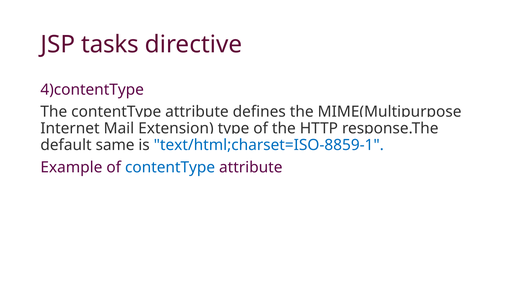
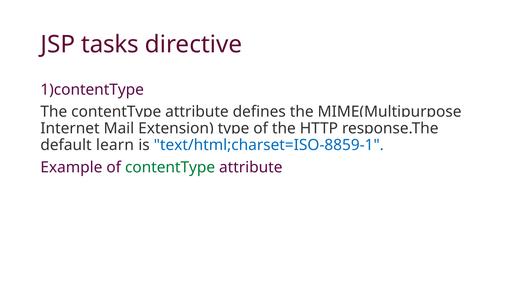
4)contentType: 4)contentType -> 1)contentType (92, 90)
same: same -> learn (115, 145)
contentType colour: blue -> green (170, 167)
